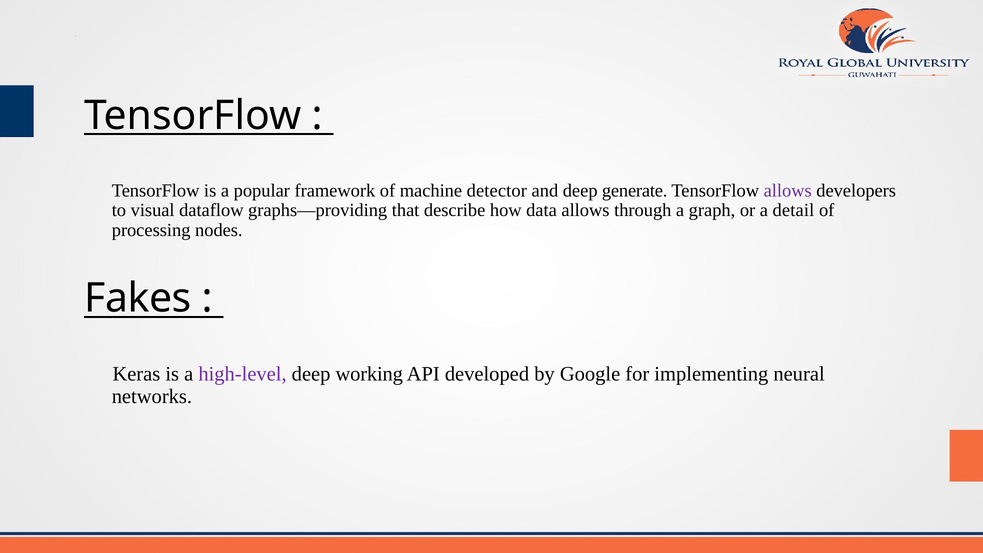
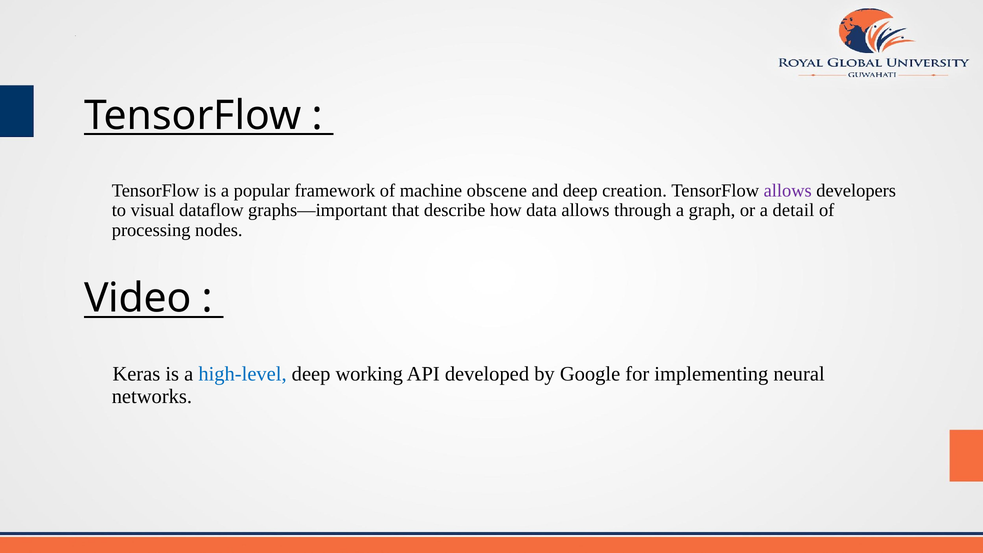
detector: detector -> obscene (497, 190)
generate: generate -> creation (635, 190)
graphs—providing: graphs—providing -> graphs—important (318, 210)
Fakes: Fakes -> Video (138, 298)
high-level colour: purple -> blue (243, 374)
